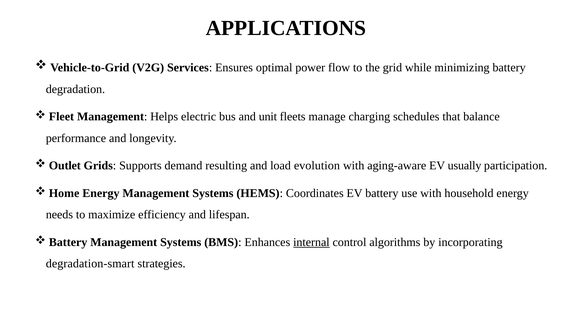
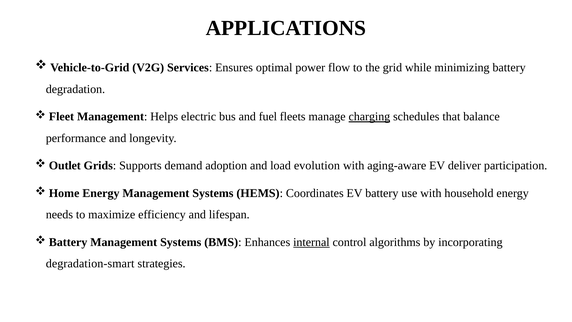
unit: unit -> fuel (268, 117)
charging underline: none -> present (369, 117)
resulting: resulting -> adoption (226, 166)
usually: usually -> deliver (464, 166)
